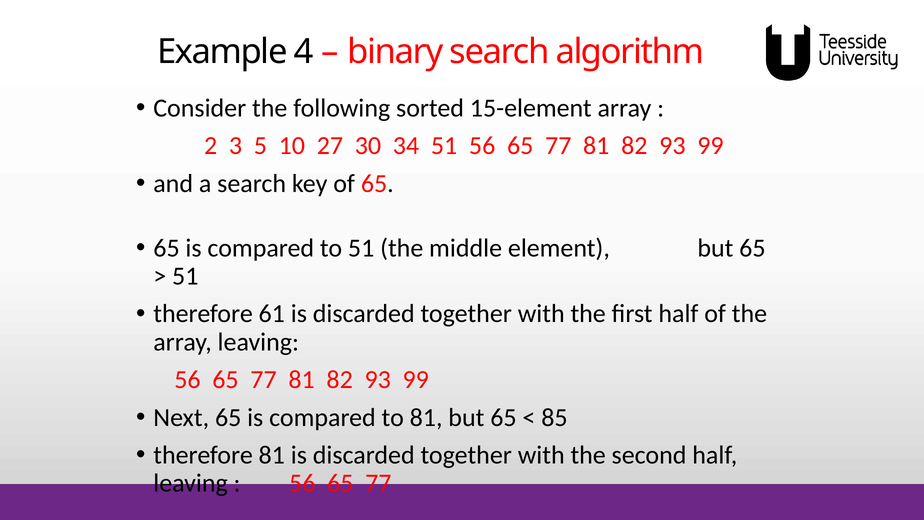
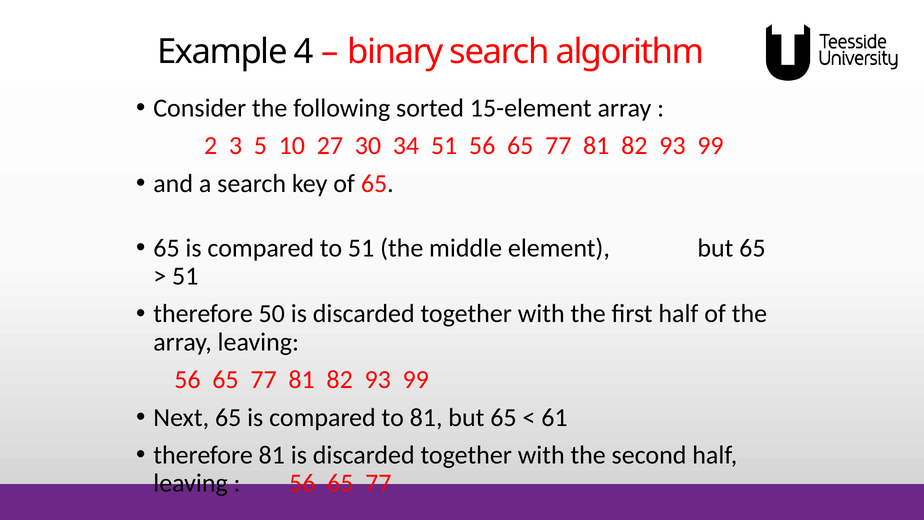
61: 61 -> 50 (272, 314)
85: 85 -> 61 (554, 417)
